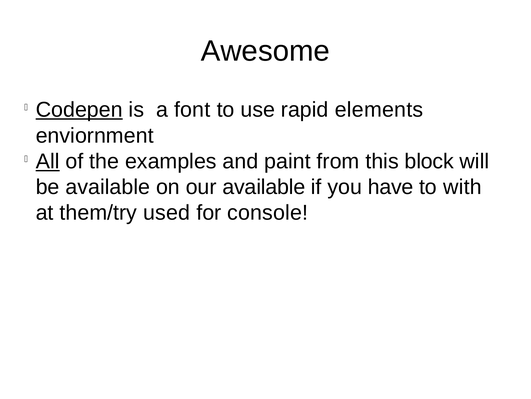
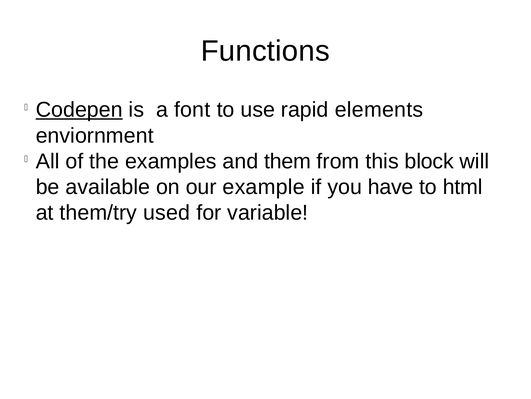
Awesome: Awesome -> Functions (265, 51)
All underline: present -> none (48, 161)
paint: paint -> them (288, 161)
our available: available -> example (264, 187)
with: with -> html (463, 187)
console: console -> variable (268, 212)
